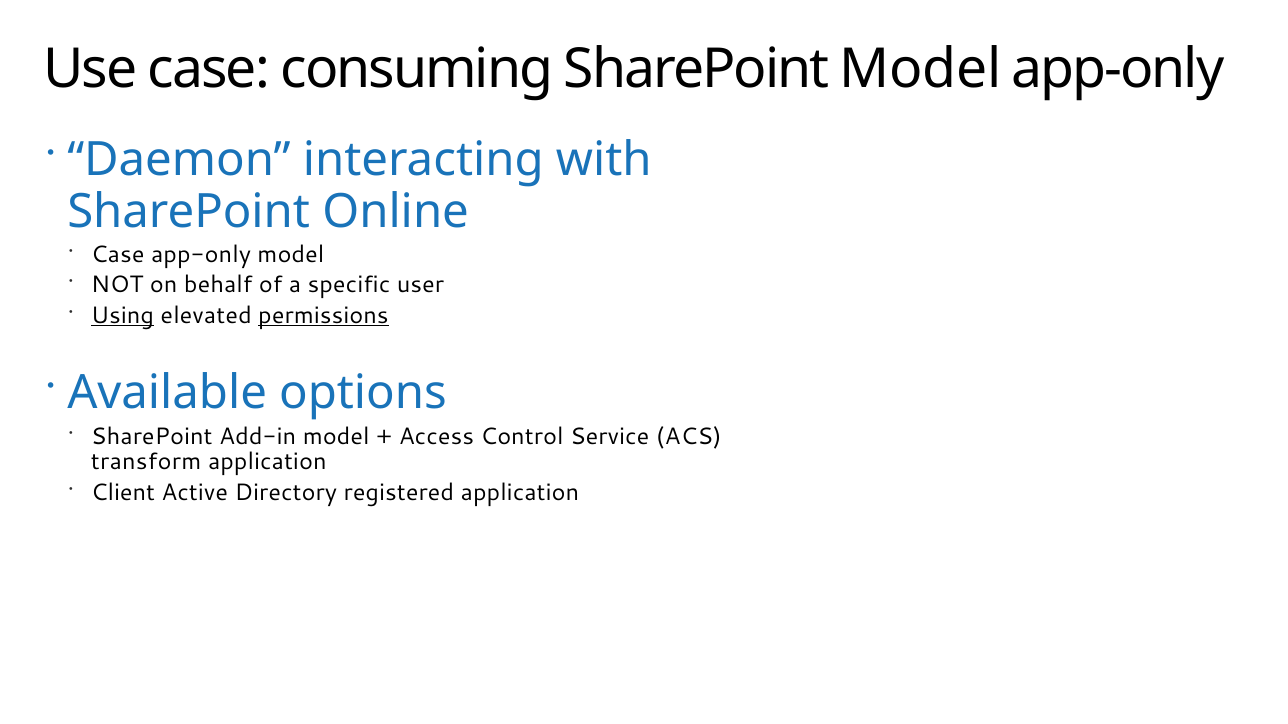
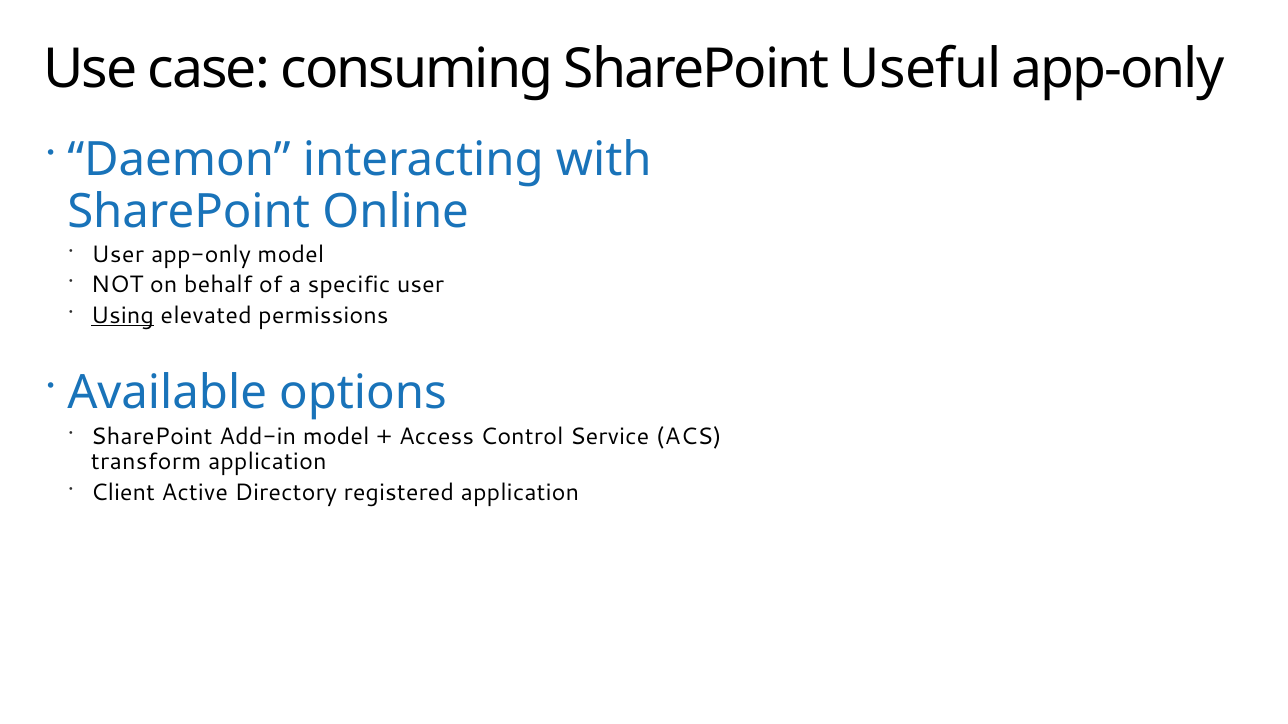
SharePoint Model: Model -> Useful (921, 70)
Case: Case -> User (118, 255)
permissions underline: present -> none (323, 315)
